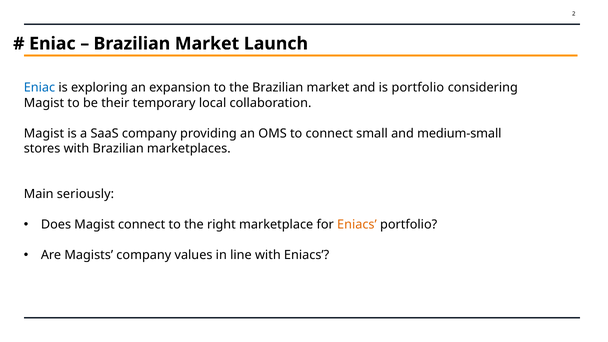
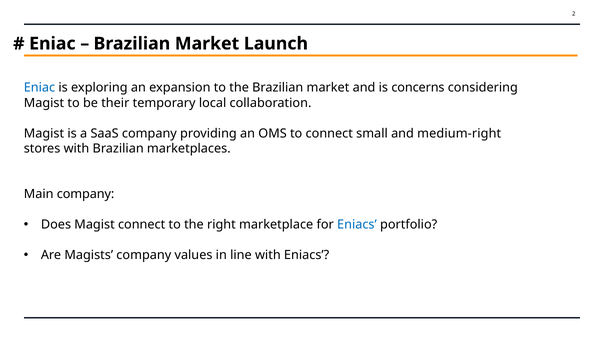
is portfolio: portfolio -> concerns (418, 88)
medium-small: medium-small -> medium-right (459, 133)
Main seriously: seriously -> company (86, 194)
Eniacs colour: orange -> blue (357, 225)
